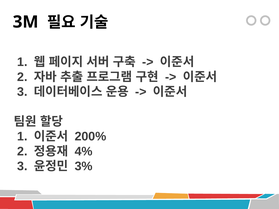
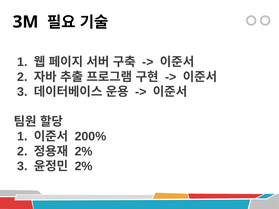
4%: 4% -> 2% (84, 152)
3%: 3% -> 2% (84, 166)
